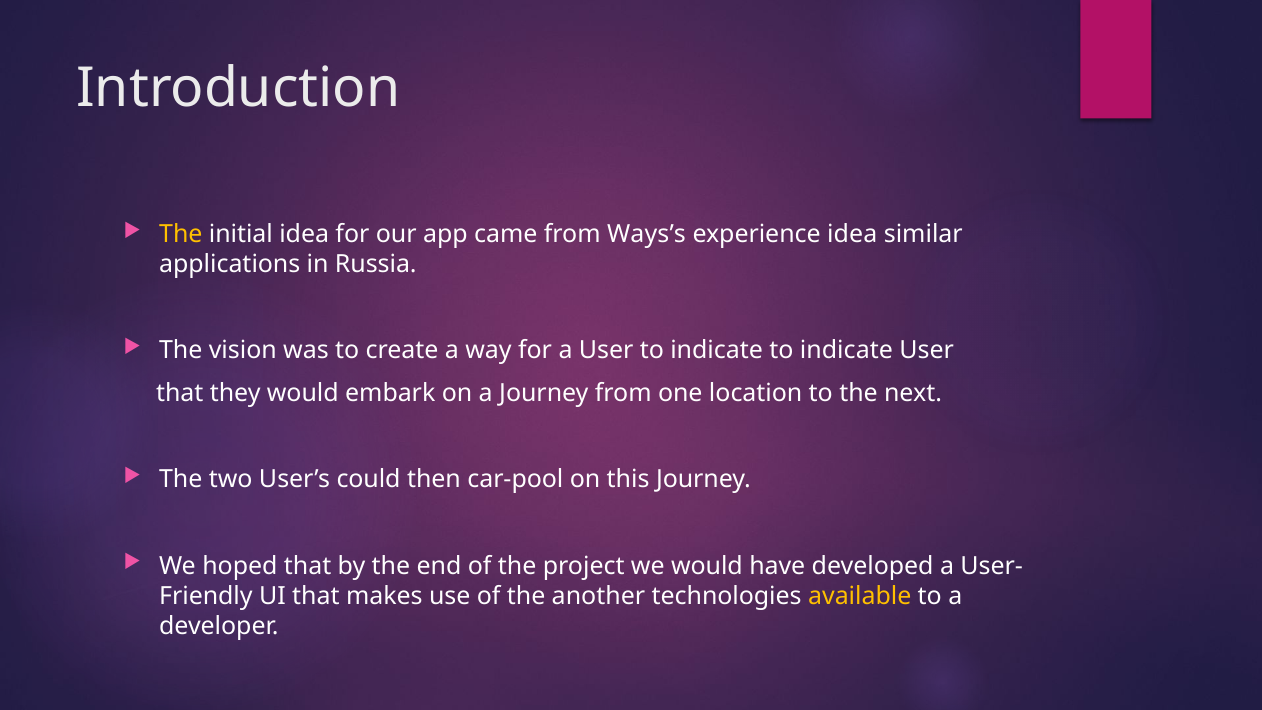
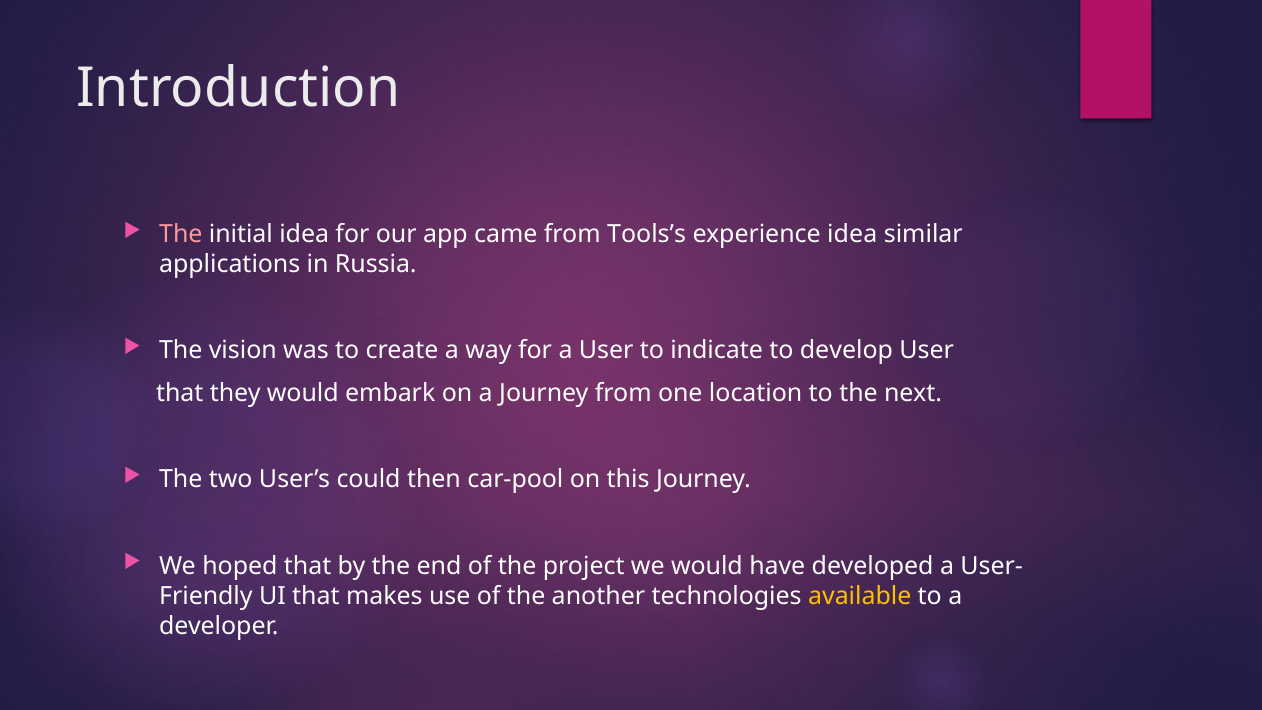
The colour: yellow -> pink (181, 234)
Ways’s: Ways’s -> Tools’s (647, 234)
indicate to indicate: indicate -> develop (846, 350)
